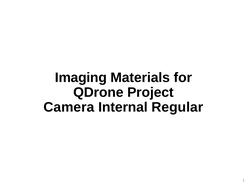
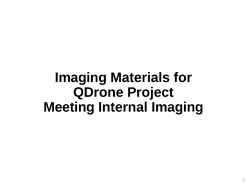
Camera: Camera -> Meeting (69, 107)
Internal Regular: Regular -> Imaging (178, 107)
